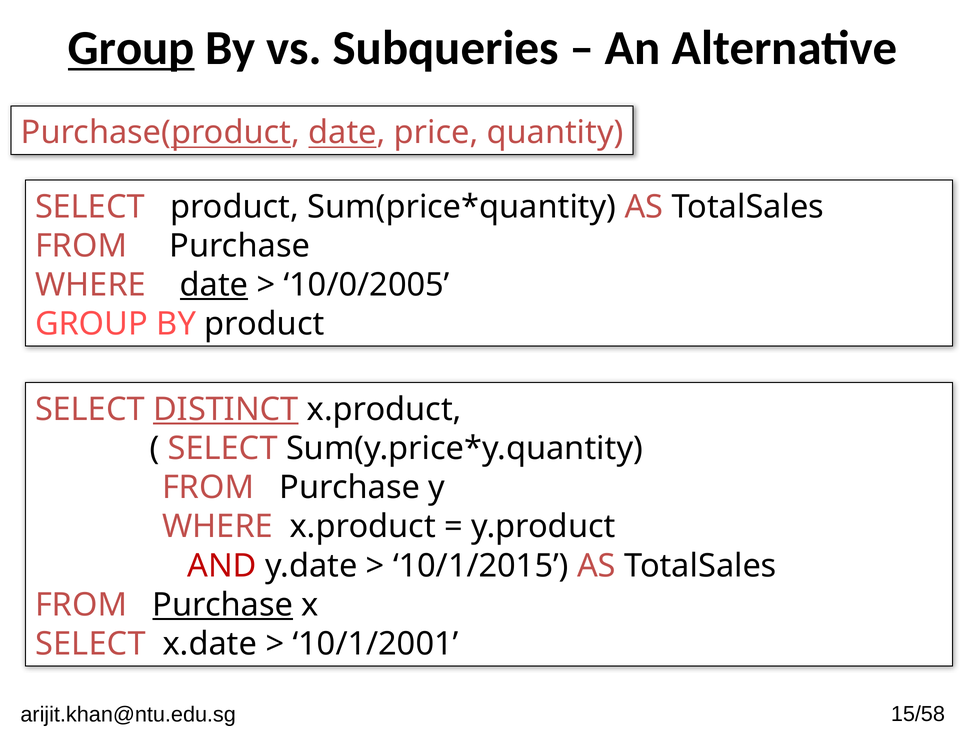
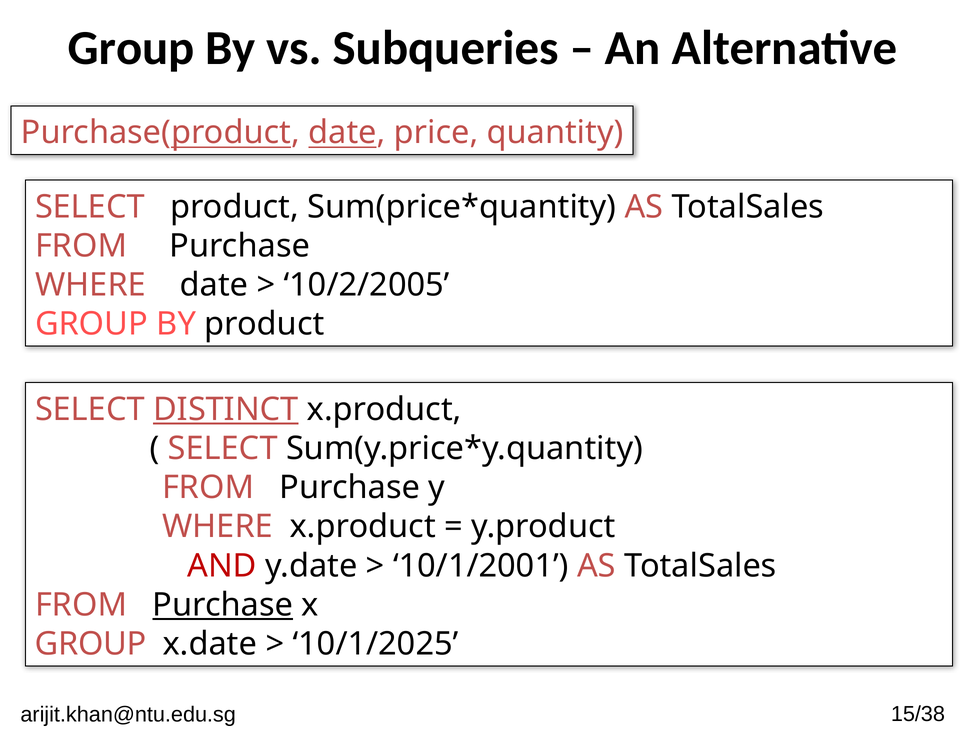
Group underline: present -> none (131, 48)
date underline: present -> none (214, 285)
10/0/2005: 10/0/2005 -> 10/2/2005 (367, 285)
10/1/2015: 10/1/2015 -> 10/1/2001 (481, 566)
SELECT: SELECT -> GROUP (91, 644)
10/1/2001: 10/1/2001 -> 10/1/2025 (376, 644)
15/58: 15/58 -> 15/38 (918, 714)
